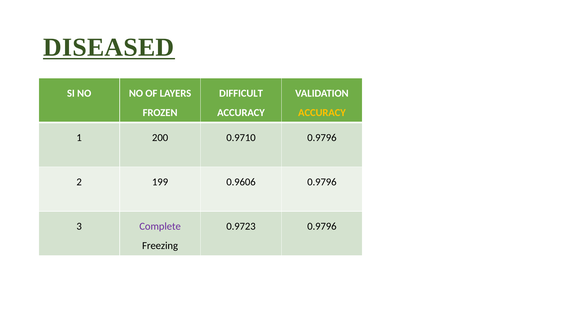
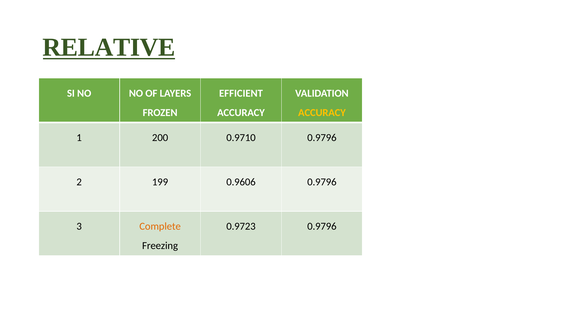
DISEASED: DISEASED -> RELATIVE (109, 47)
DIFFICULT: DIFFICULT -> EFFICIENT (241, 93)
Complete colour: purple -> orange (160, 226)
